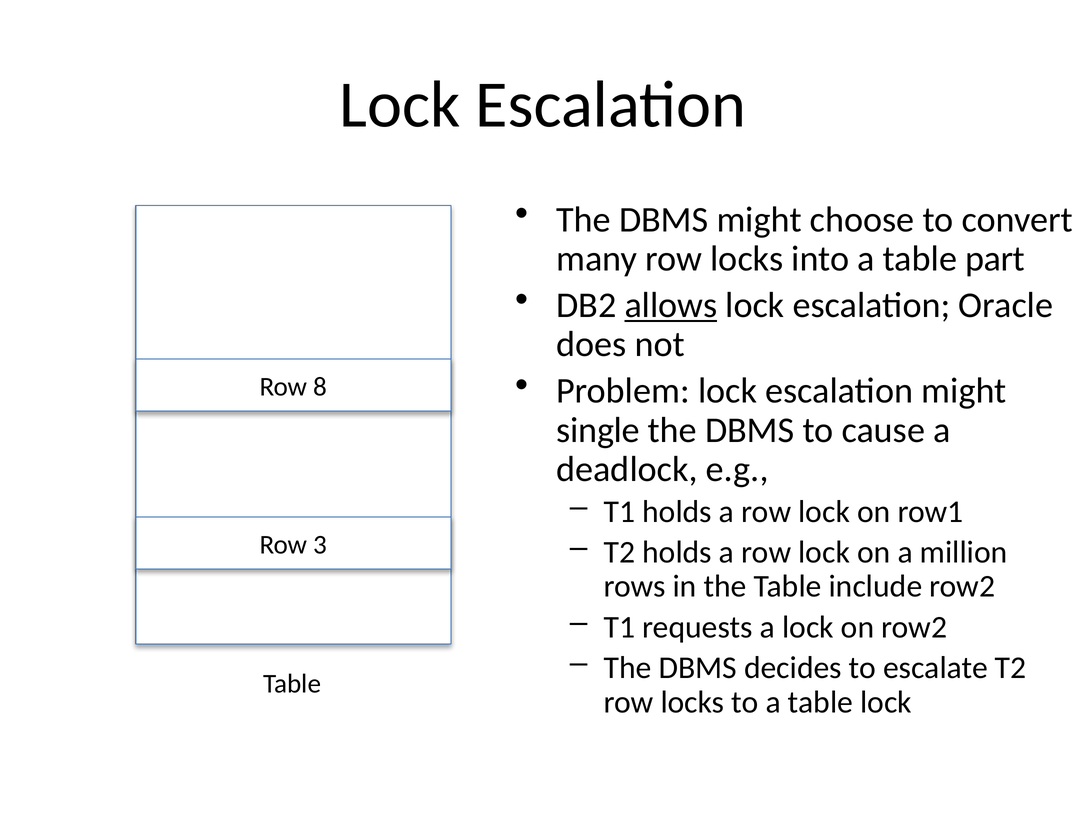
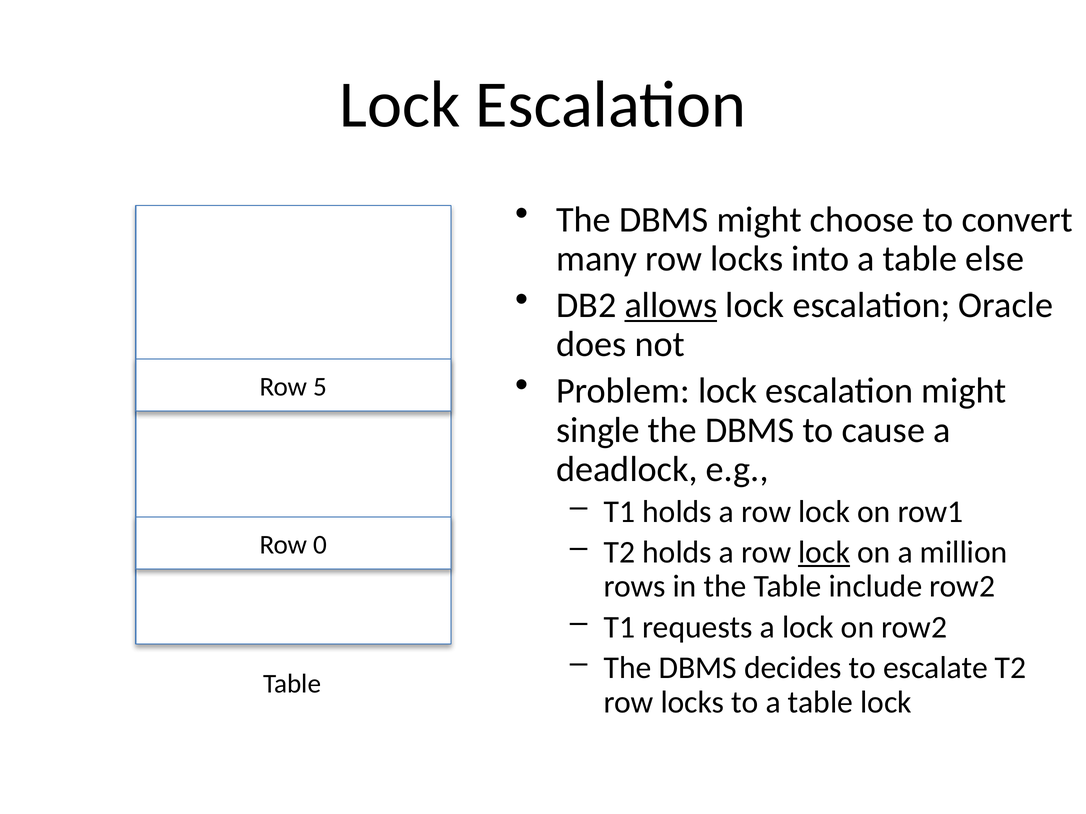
part: part -> else (995, 259)
8: 8 -> 5 (320, 387)
lock underline: none -> present (824, 553)
3: 3 -> 0 (320, 545)
